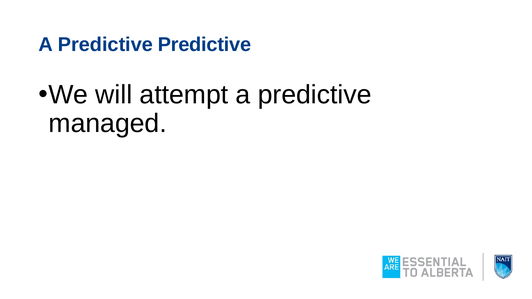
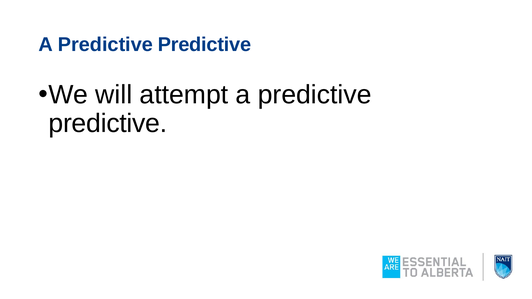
managed: managed -> predictive (108, 124)
